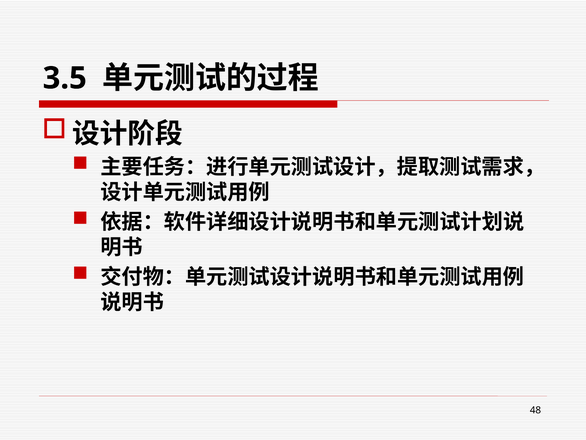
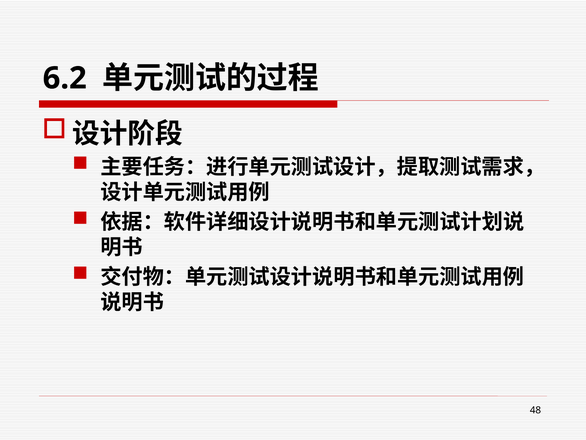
3.5: 3.5 -> 6.2 (65, 78)
